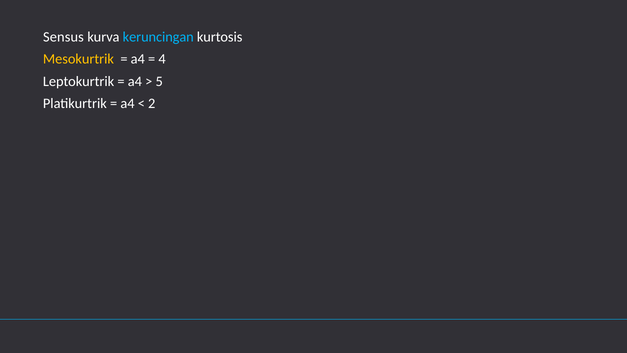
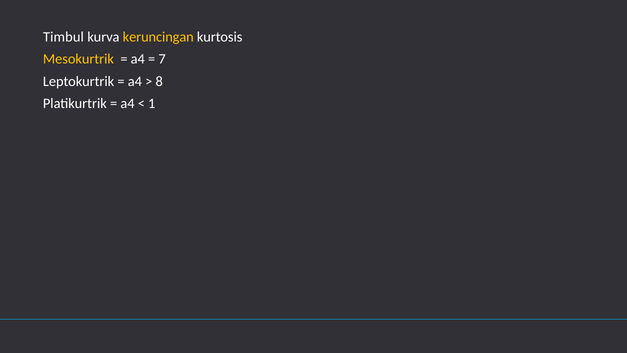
Sensus: Sensus -> Timbul (63, 37)
keruncingan colour: light blue -> yellow (158, 37)
4: 4 -> 7 (162, 59)
5: 5 -> 8 (159, 81)
2: 2 -> 1 (152, 103)
